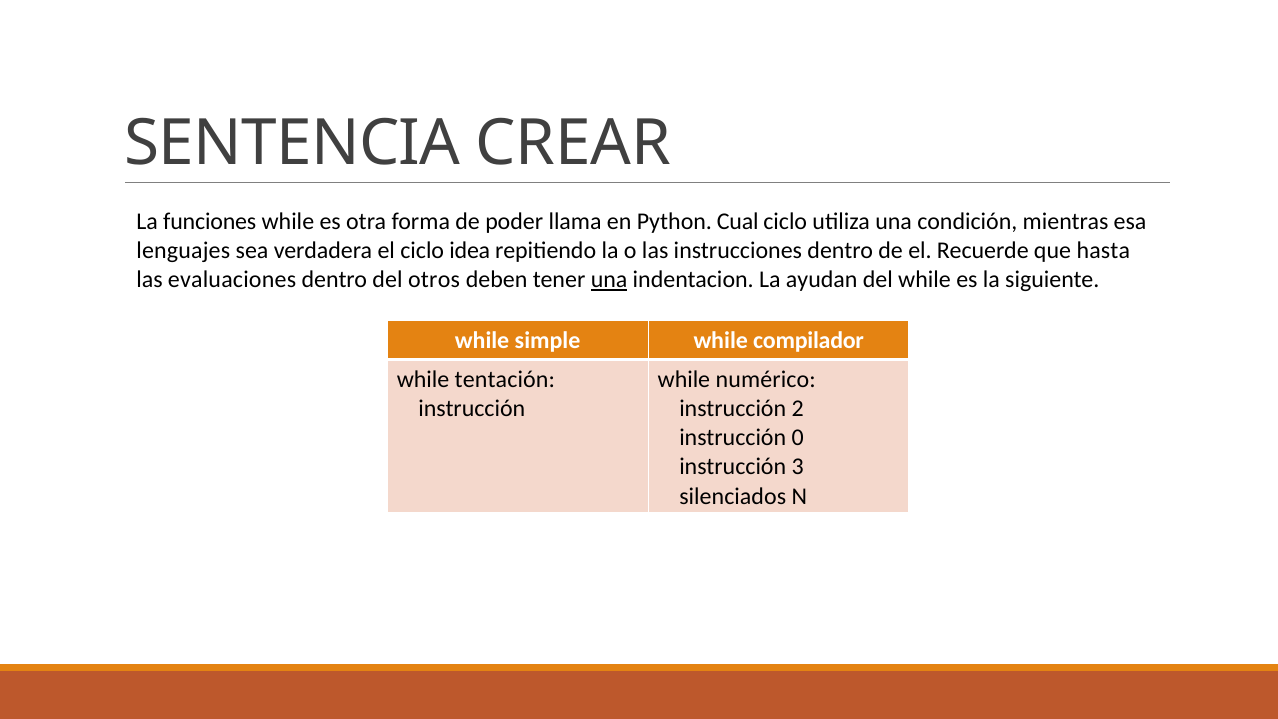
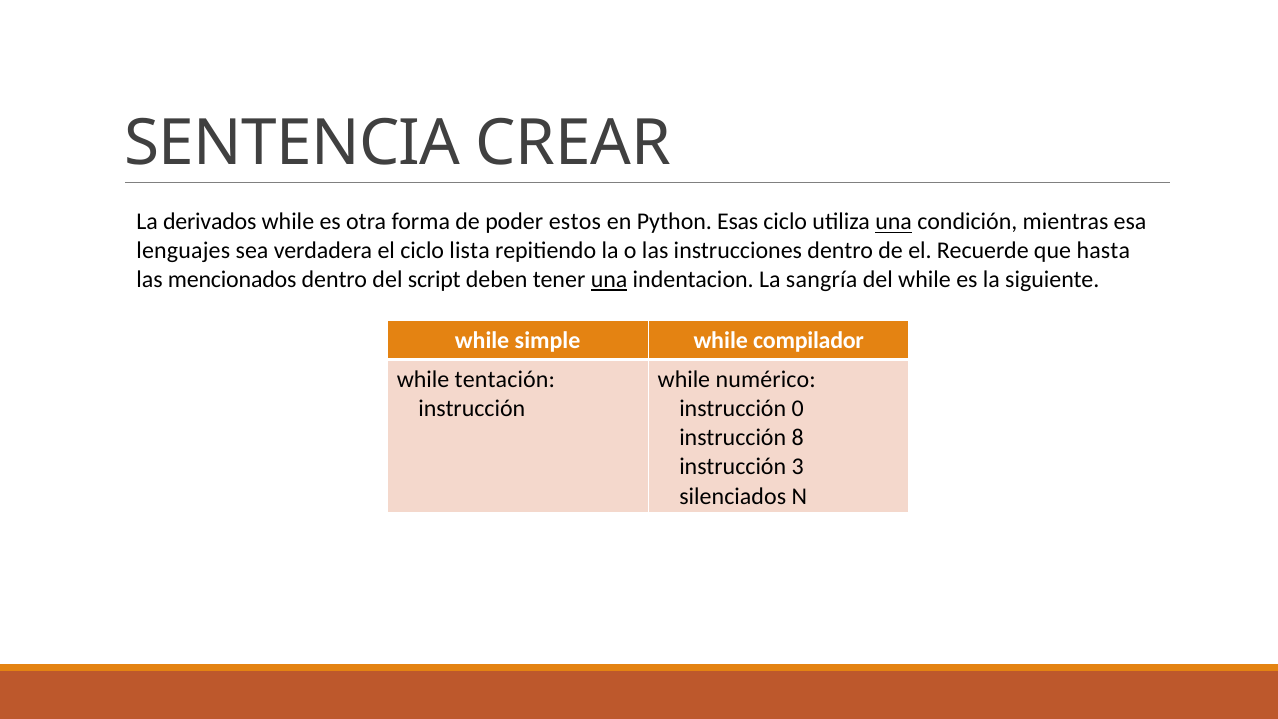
funciones: funciones -> derivados (210, 222)
llama: llama -> estos (575, 222)
Cual: Cual -> Esas (738, 222)
una underline: none -> present (894, 222)
idea: idea -> lista (470, 251)
evaluaciones: evaluaciones -> mencionados (232, 279)
otros: otros -> script (434, 279)
ayudan: ayudan -> sangría (822, 279)
2: 2 -> 0 (798, 408)
0: 0 -> 8 (798, 438)
